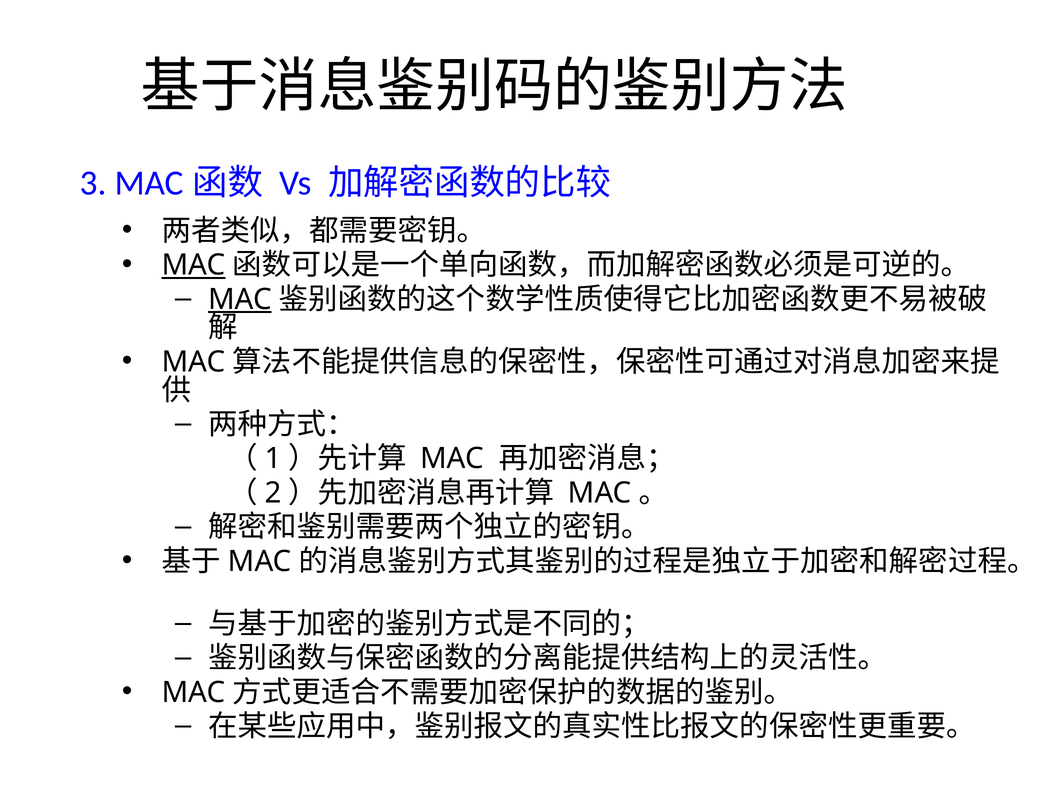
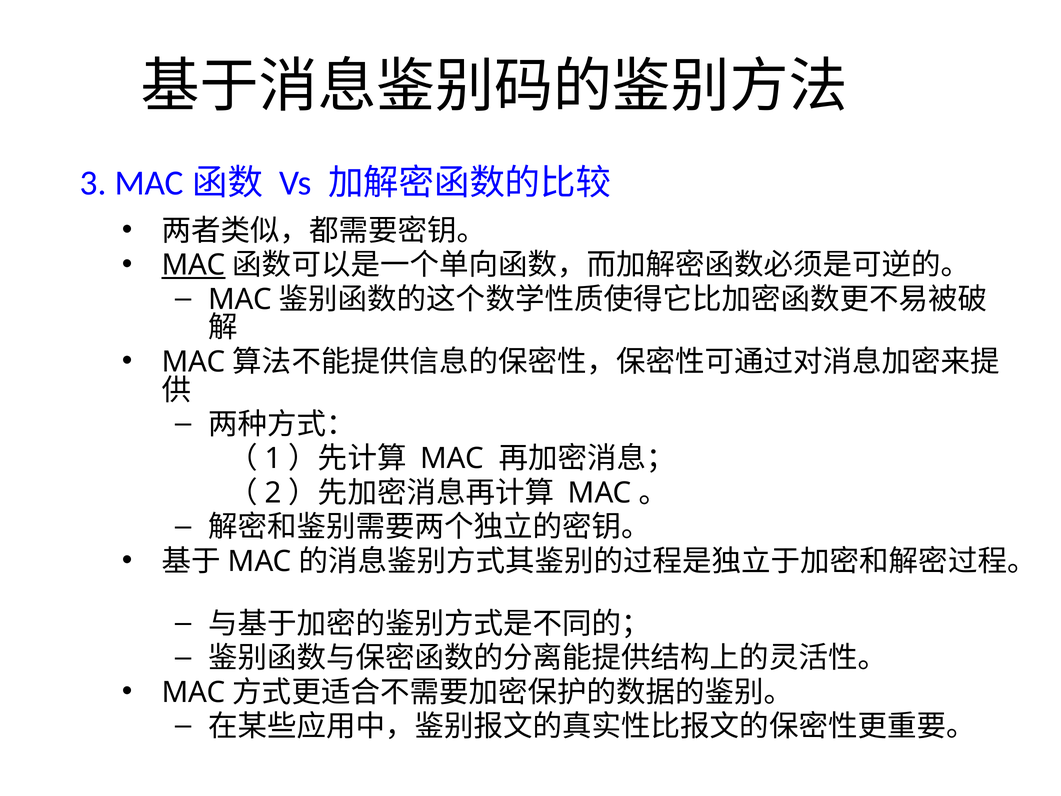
MAC underline: present -> none (240, 299)
